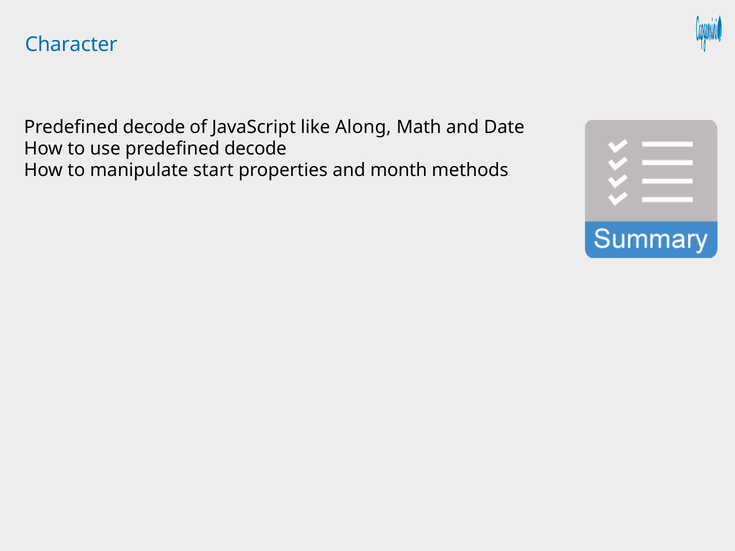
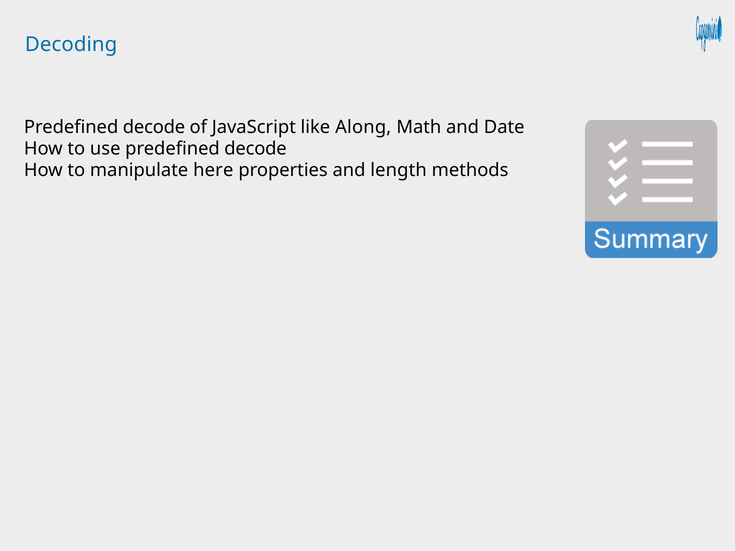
Character: Character -> Decoding (71, 45)
start: start -> here (213, 170)
month: month -> length (399, 170)
